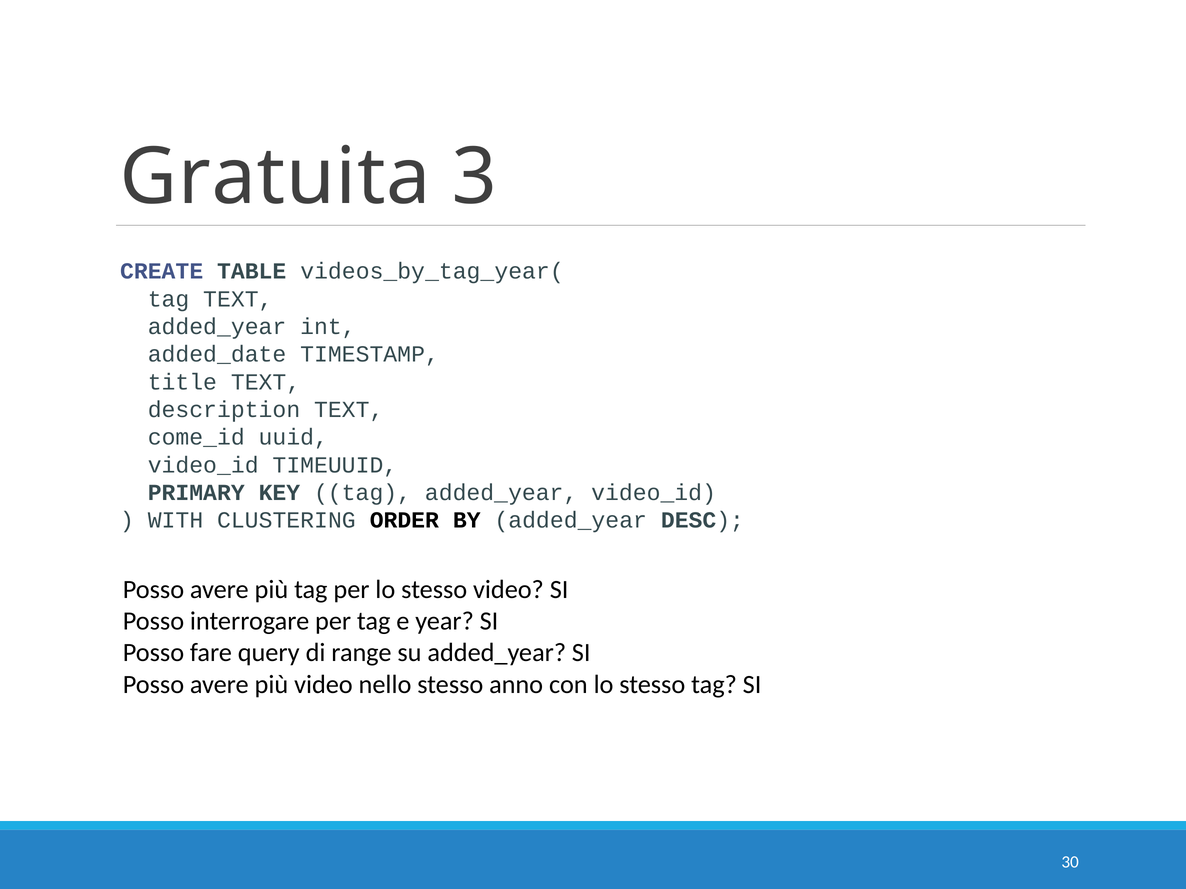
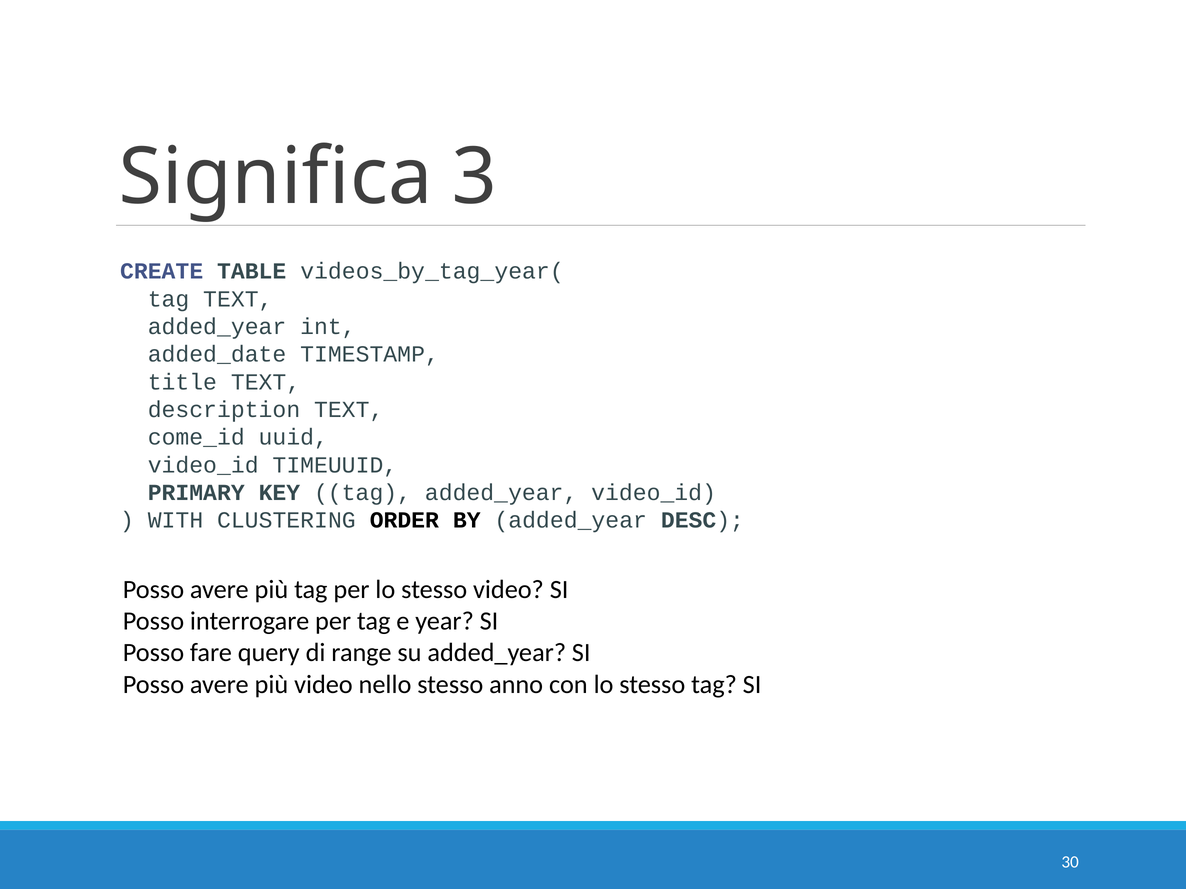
Gratuita: Gratuita -> Significa (276, 177)
